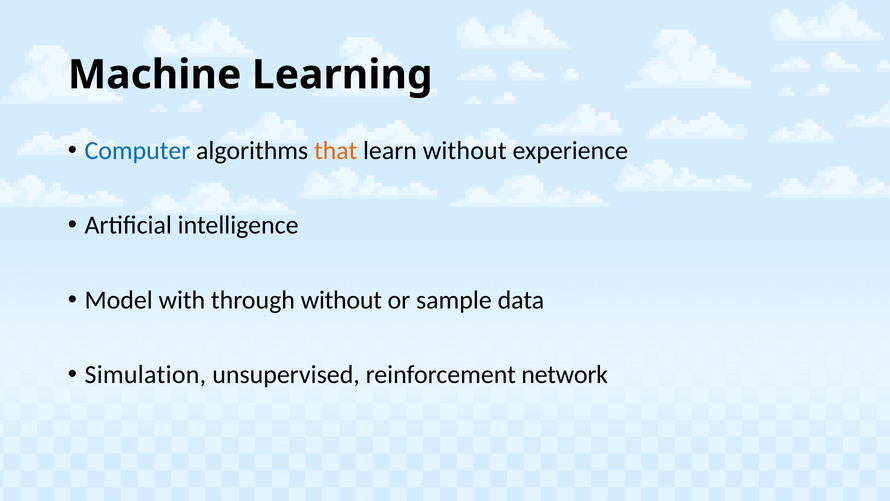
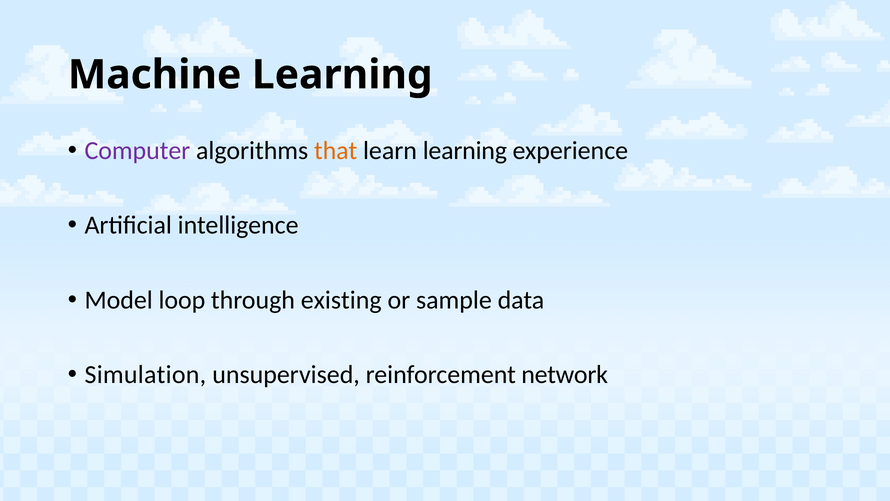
Computer colour: blue -> purple (137, 150)
learn without: without -> learning (465, 150)
with: with -> loop (182, 300)
through without: without -> existing (341, 300)
